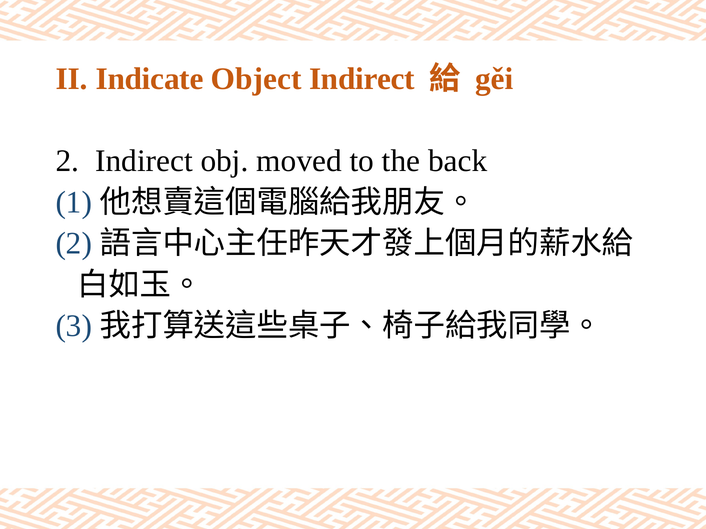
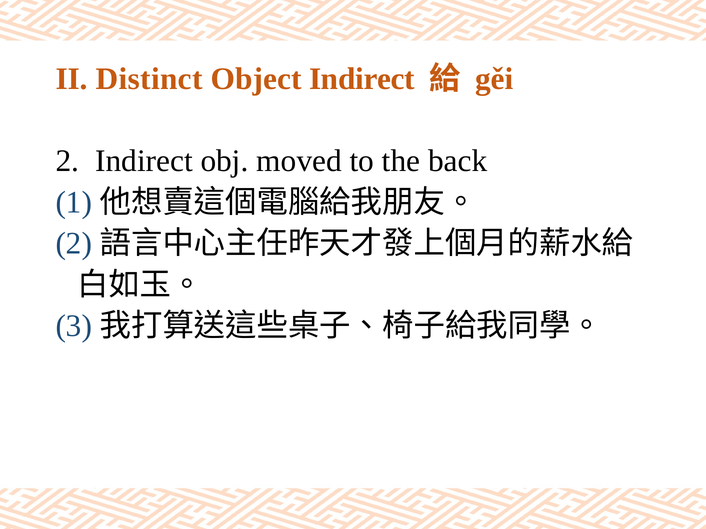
Indicate: Indicate -> Distinct (149, 79)
